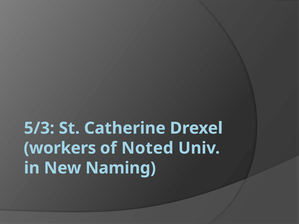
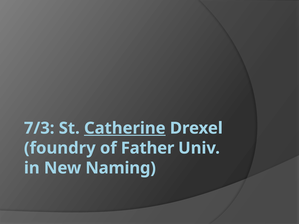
5/3: 5/3 -> 7/3 (39, 128)
Catherine underline: none -> present (125, 128)
workers: workers -> foundry (60, 148)
Noted: Noted -> Father (148, 148)
